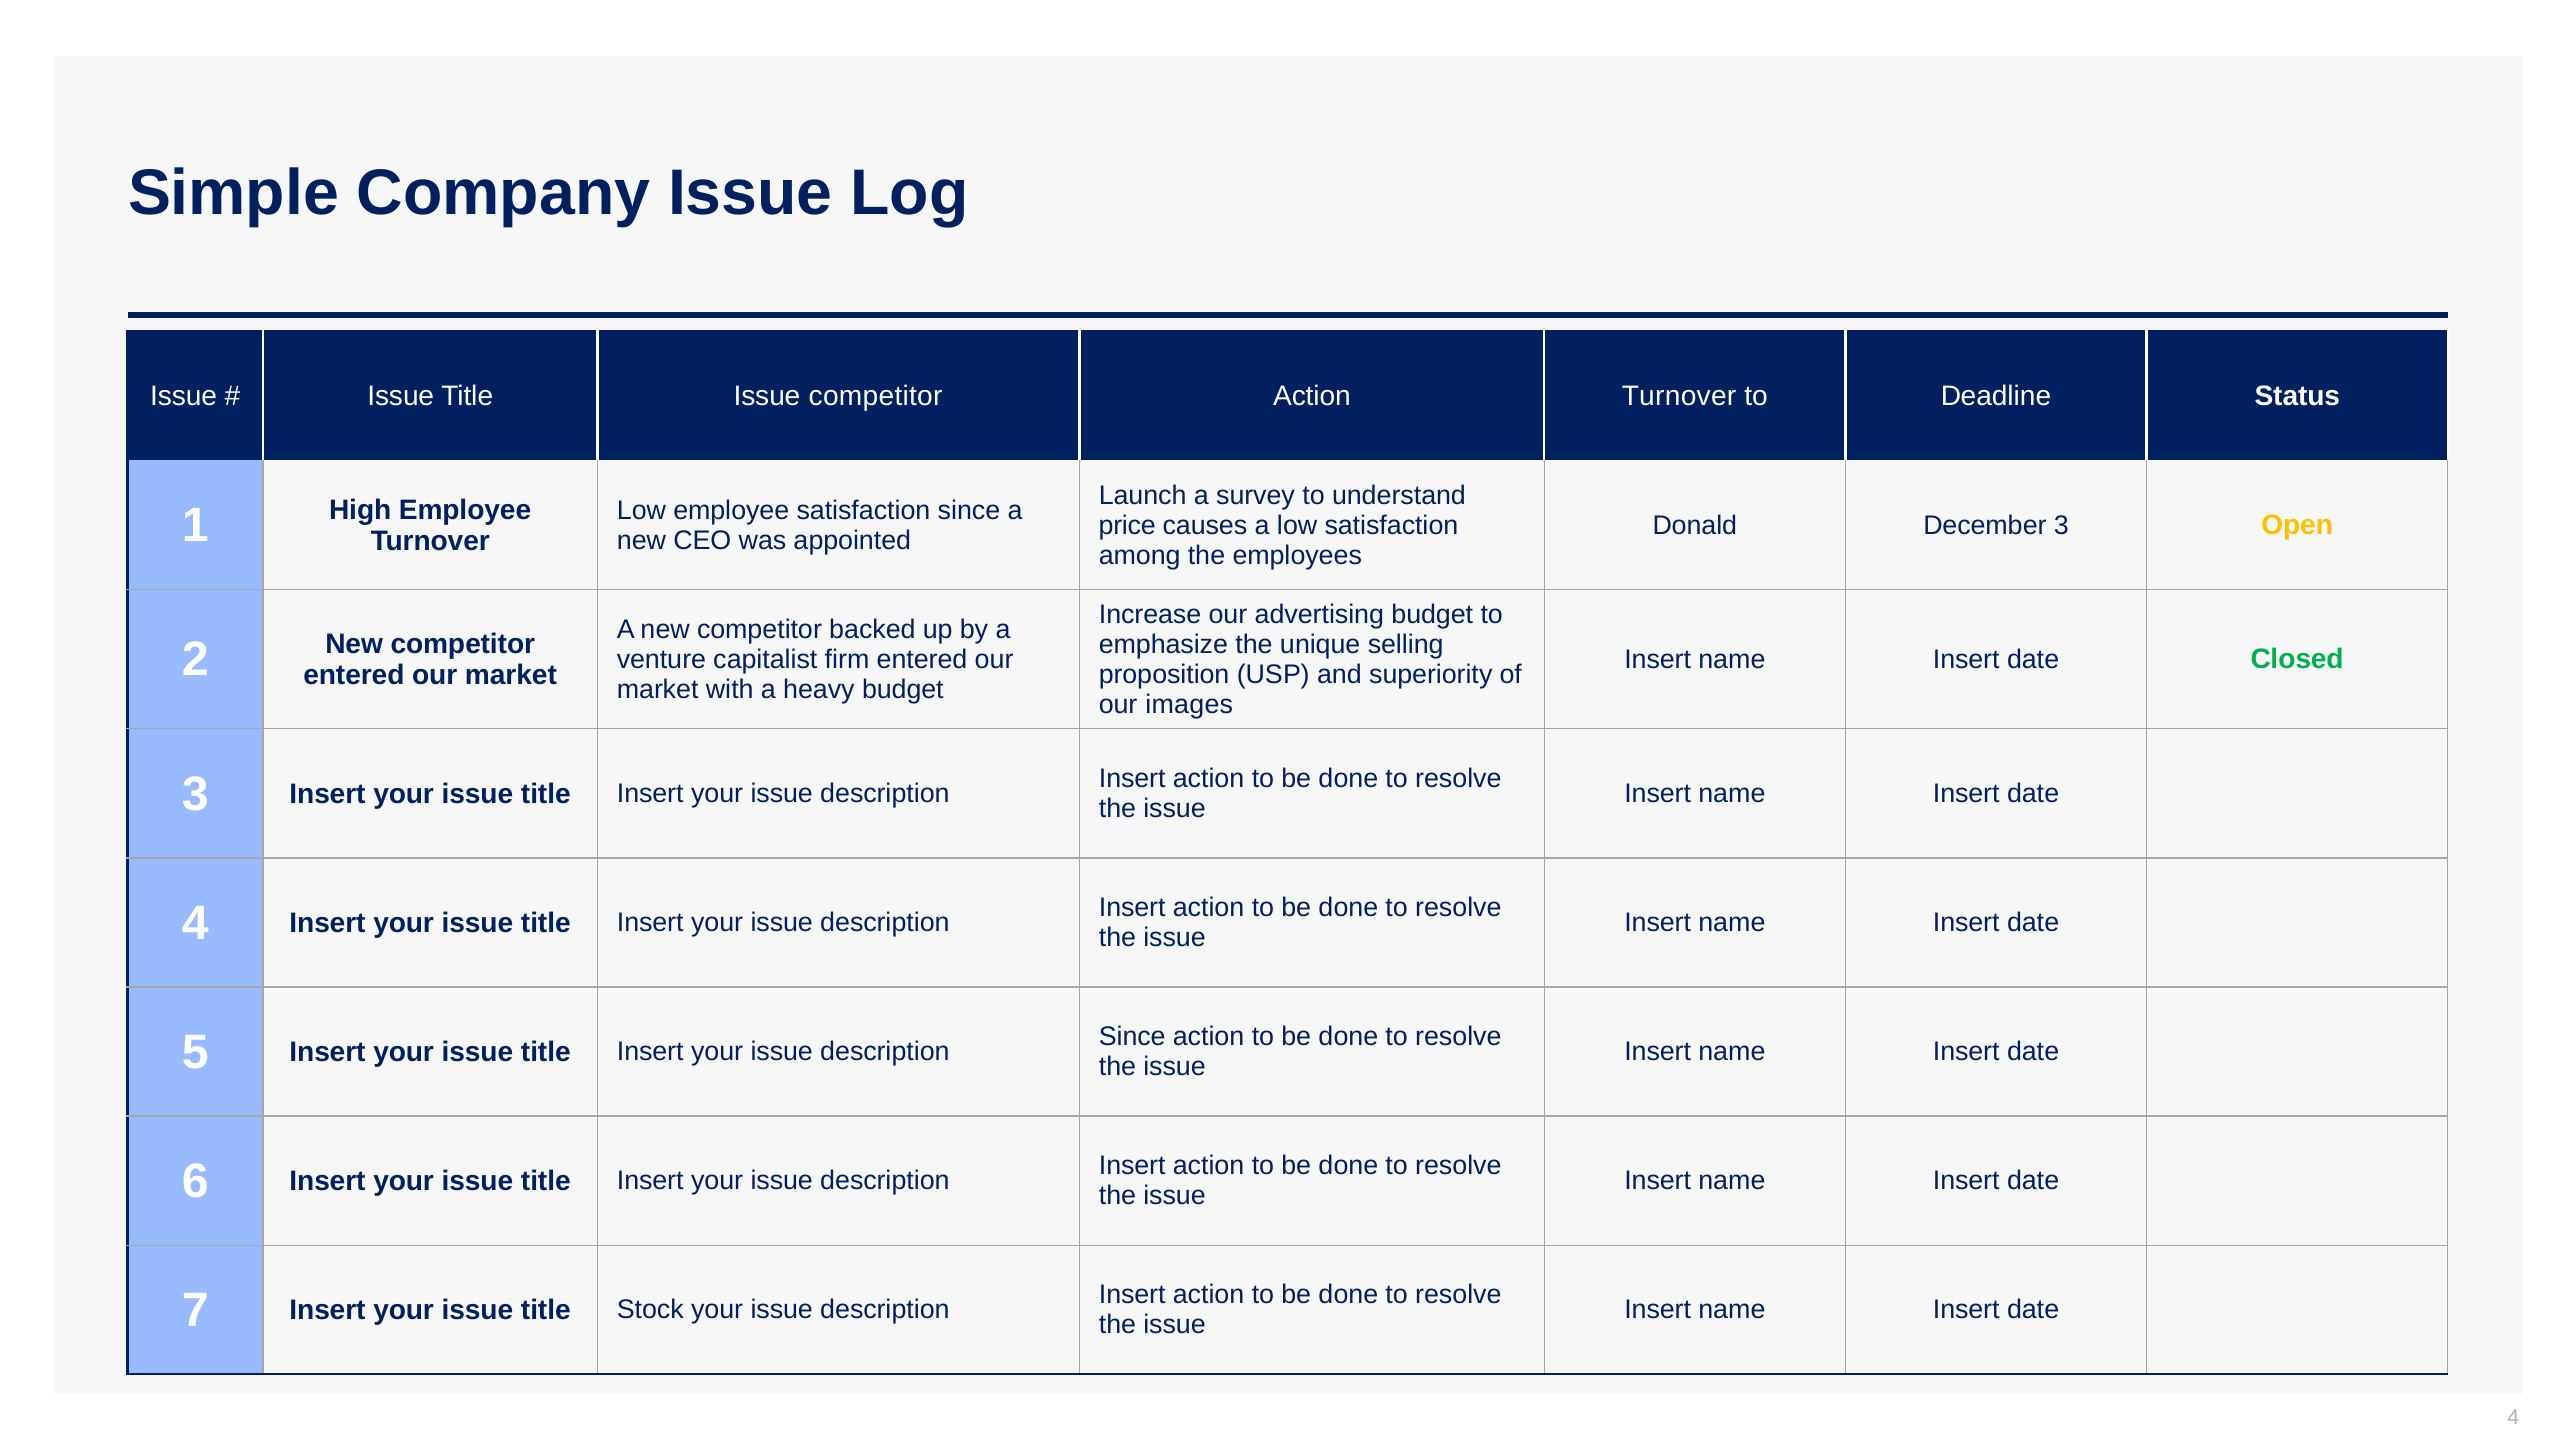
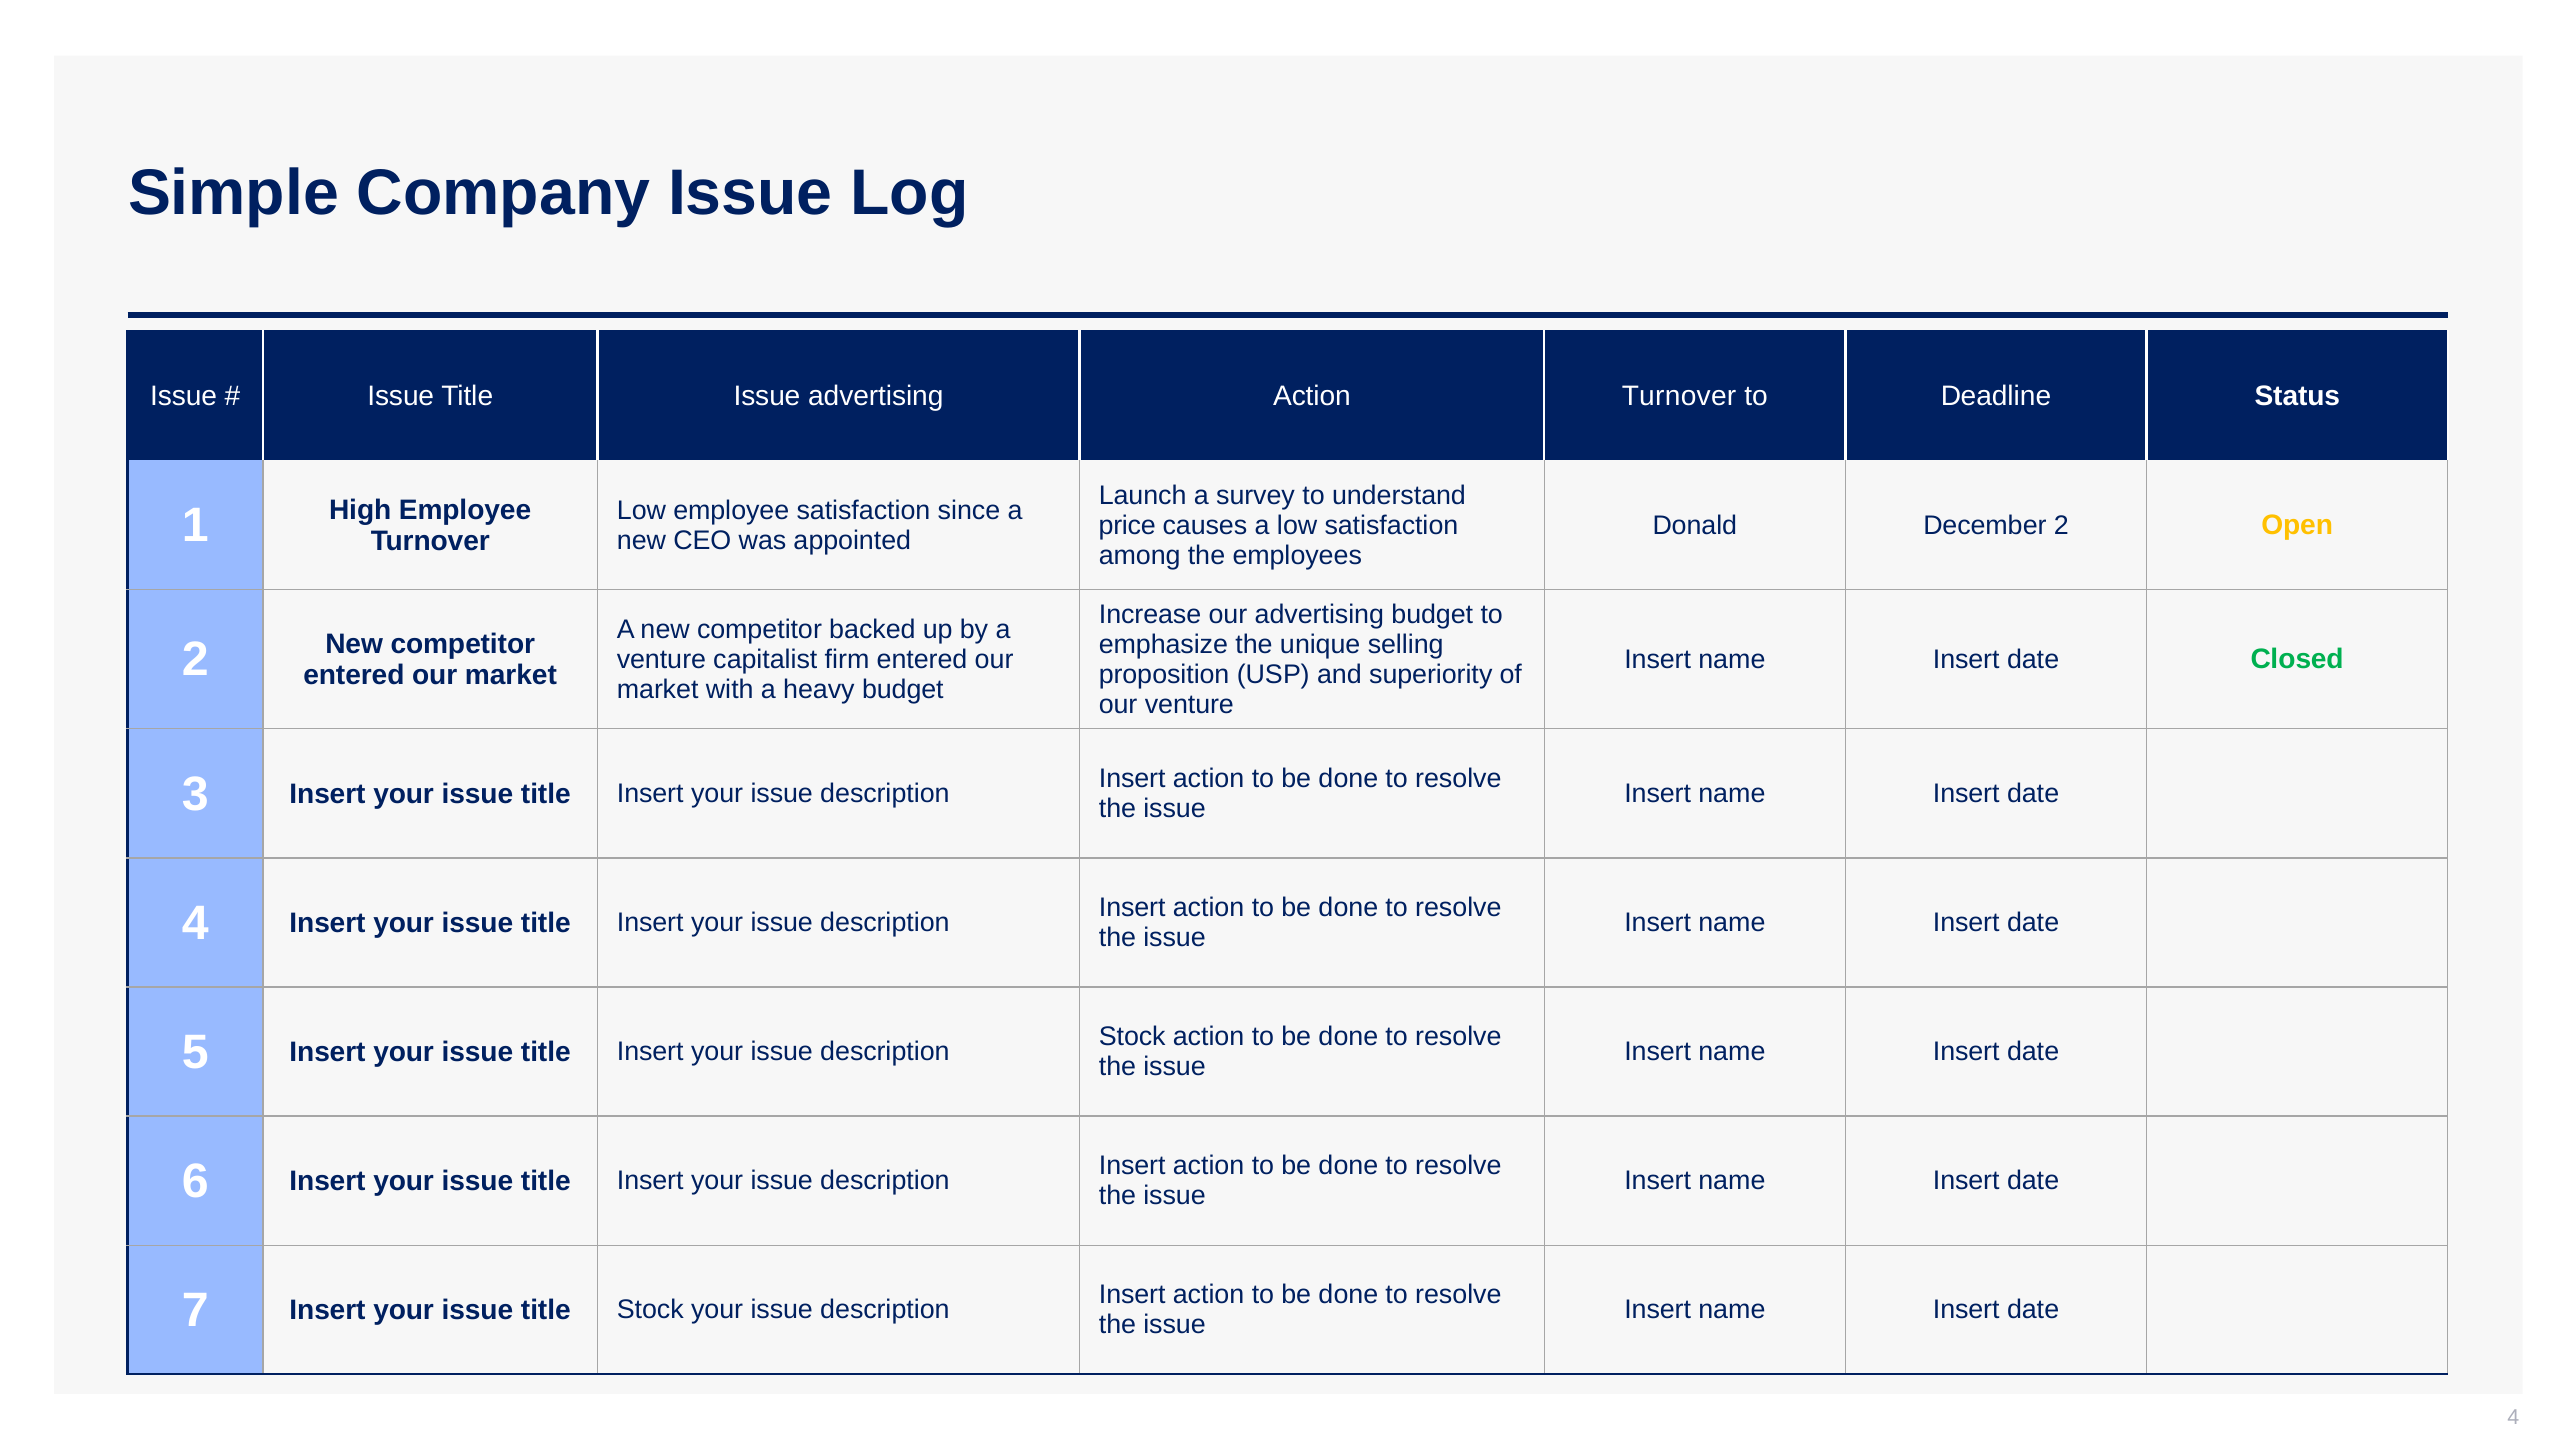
Issue competitor: competitor -> advertising (876, 396)
December 3: 3 -> 2 (2061, 525)
our images: images -> venture (1189, 704)
Since: Since -> Stock (1132, 1037)
